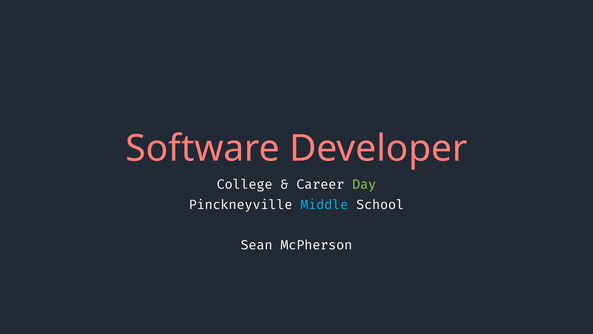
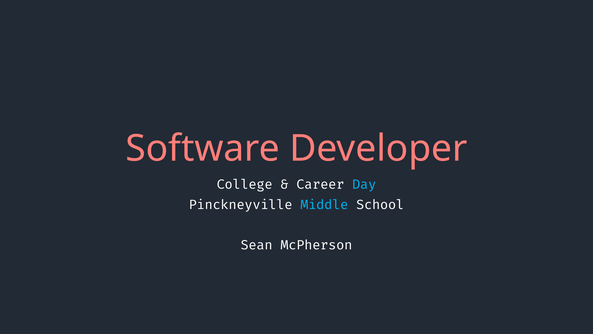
Day colour: light green -> light blue (364, 184)
